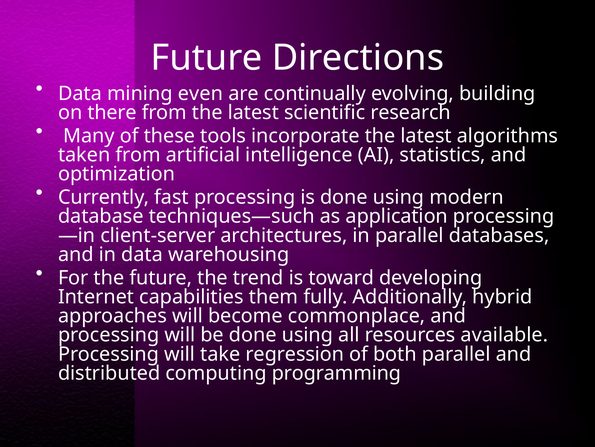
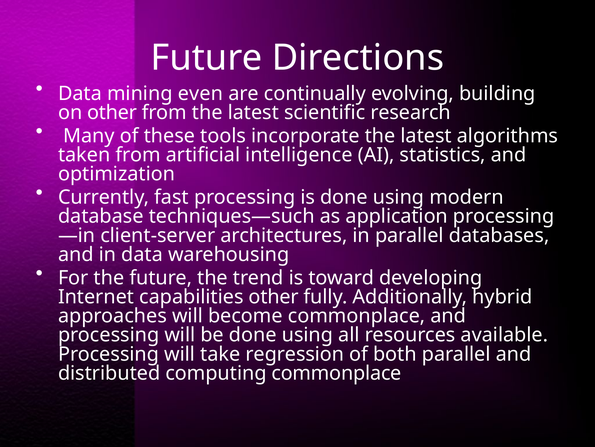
on there: there -> other (112, 112)
capabilities them: them -> other (274, 296)
computing programming: programming -> commonplace (336, 373)
